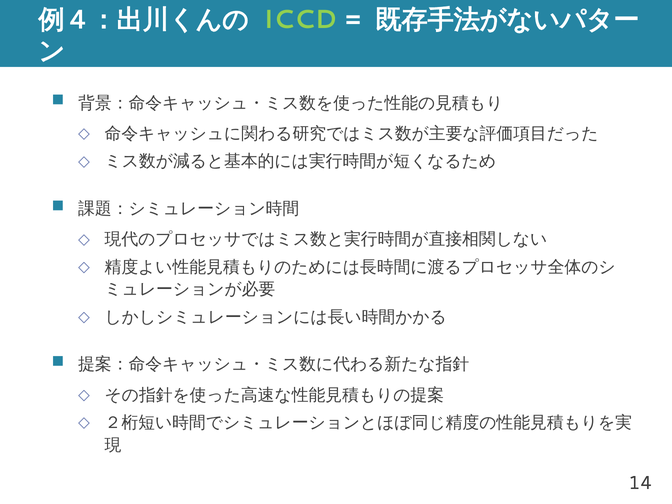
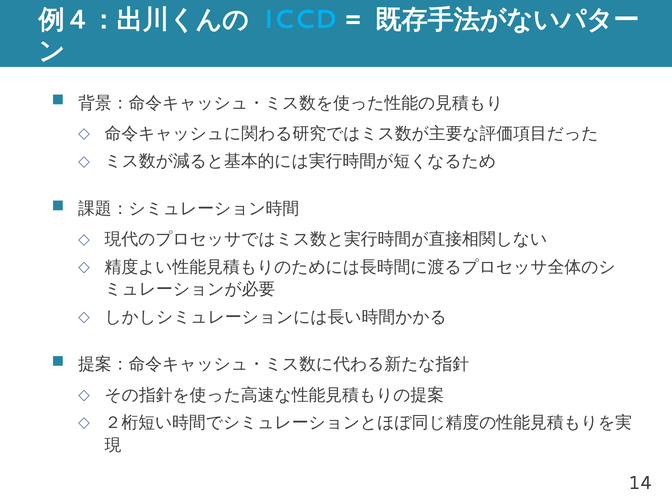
ICCD colour: light green -> light blue (300, 20)
